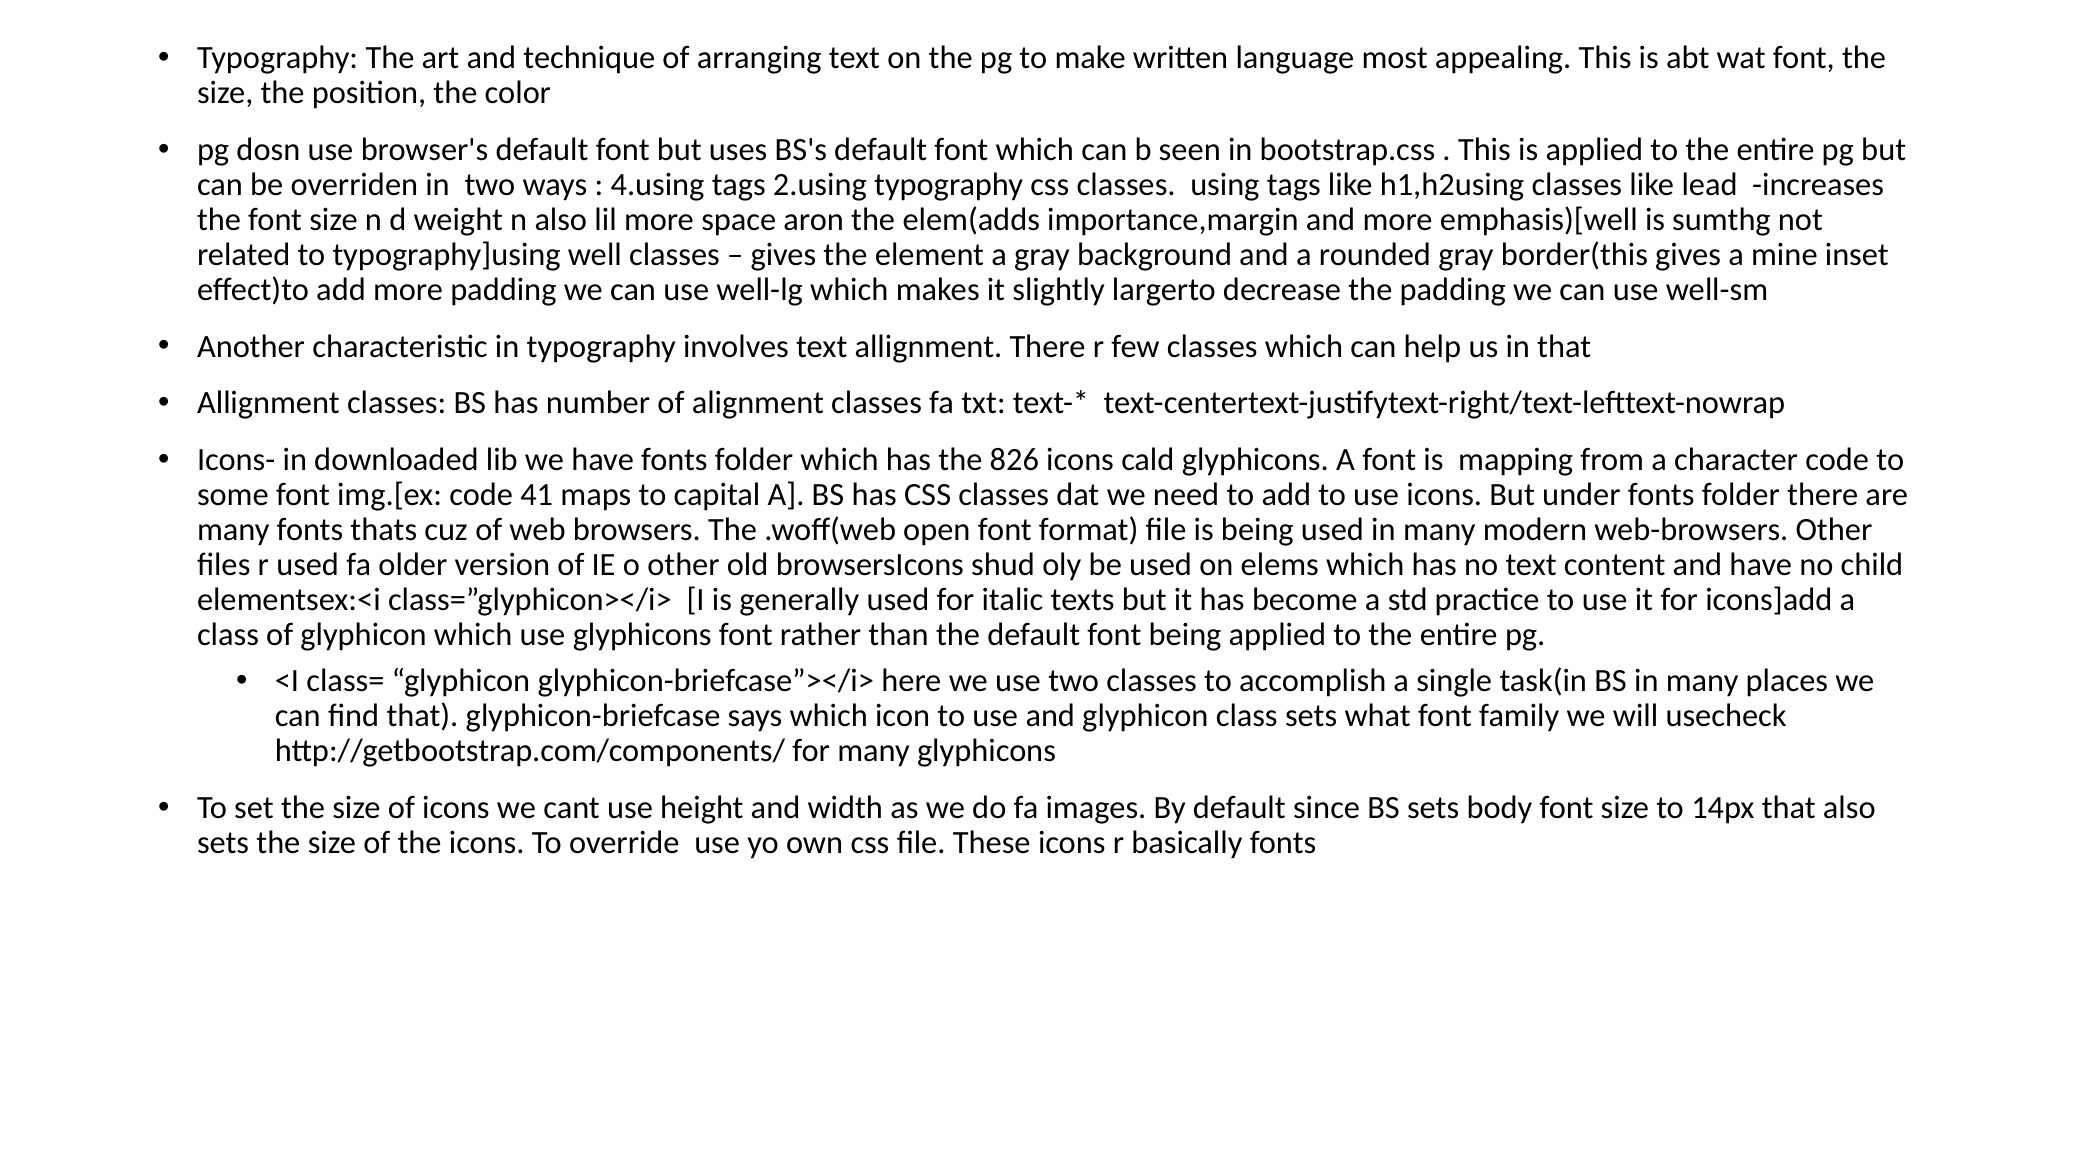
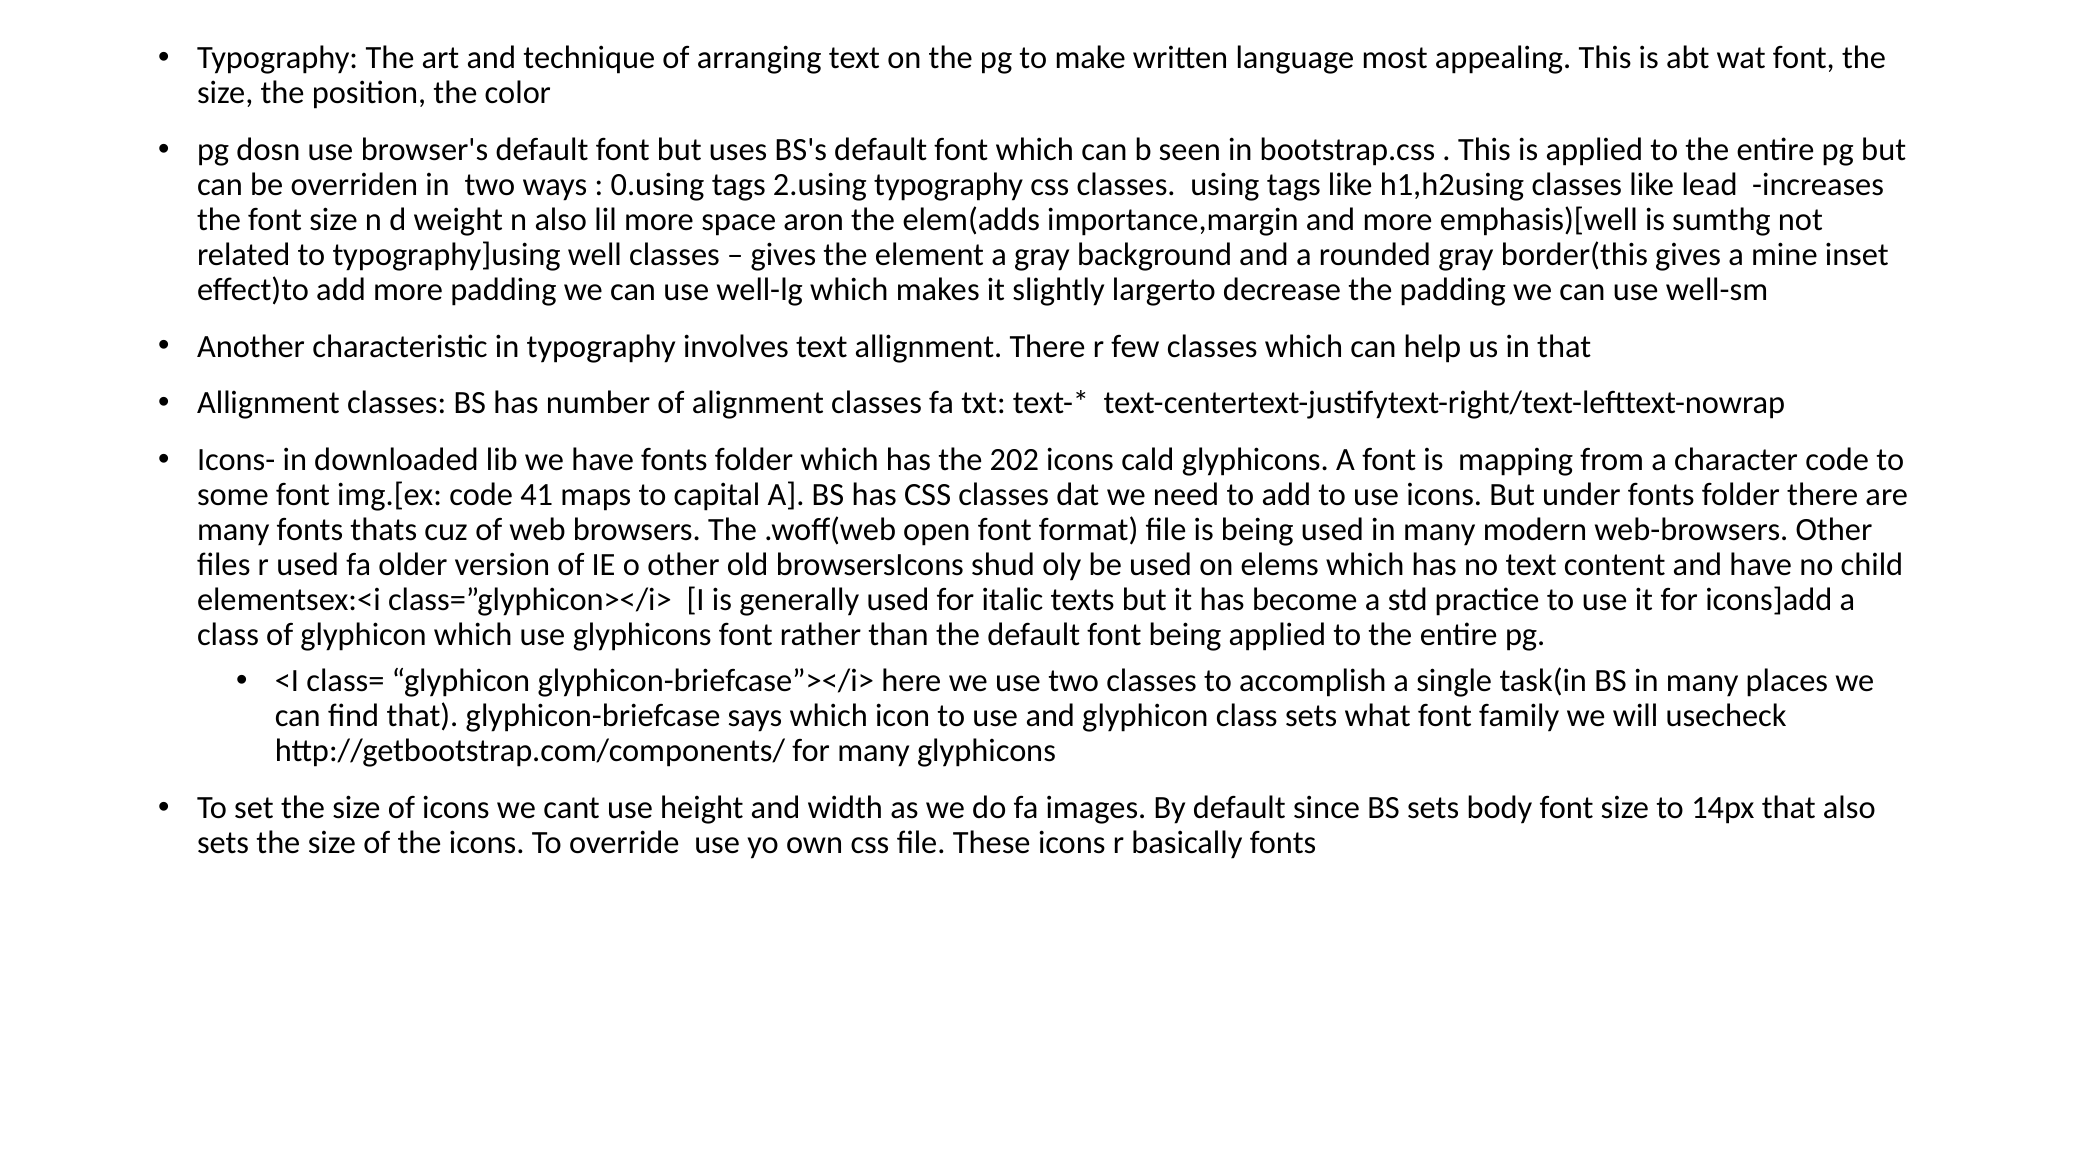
4.using: 4.using -> 0.using (658, 185)
826: 826 -> 202 (1014, 460)
